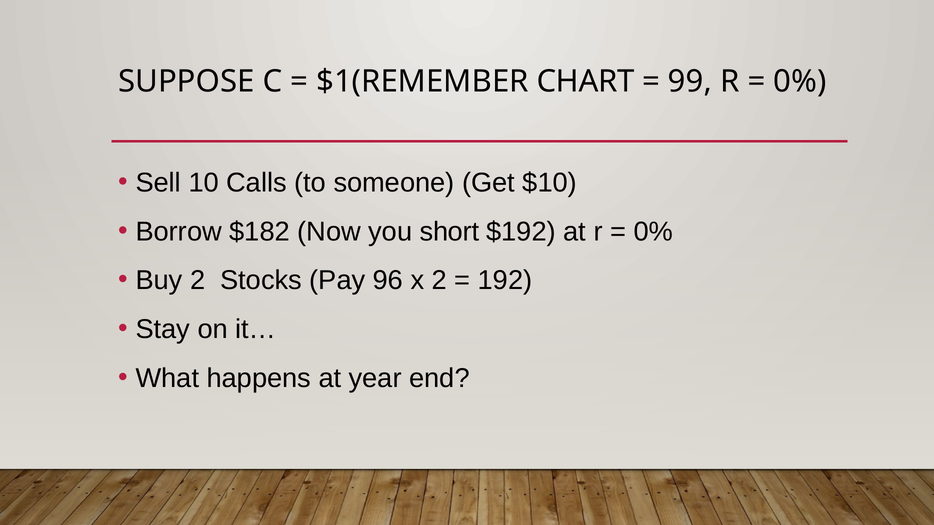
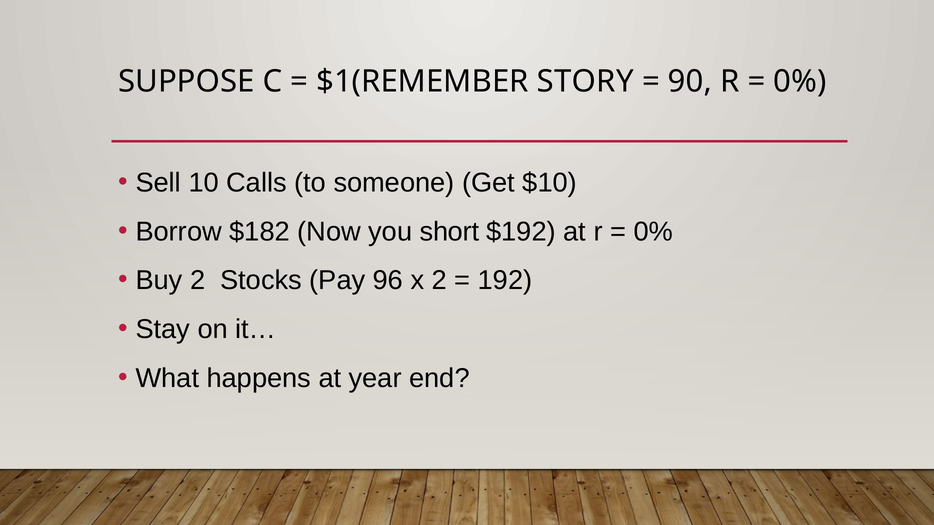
CHART: CHART -> STORY (585, 82)
99: 99 -> 90 (690, 82)
